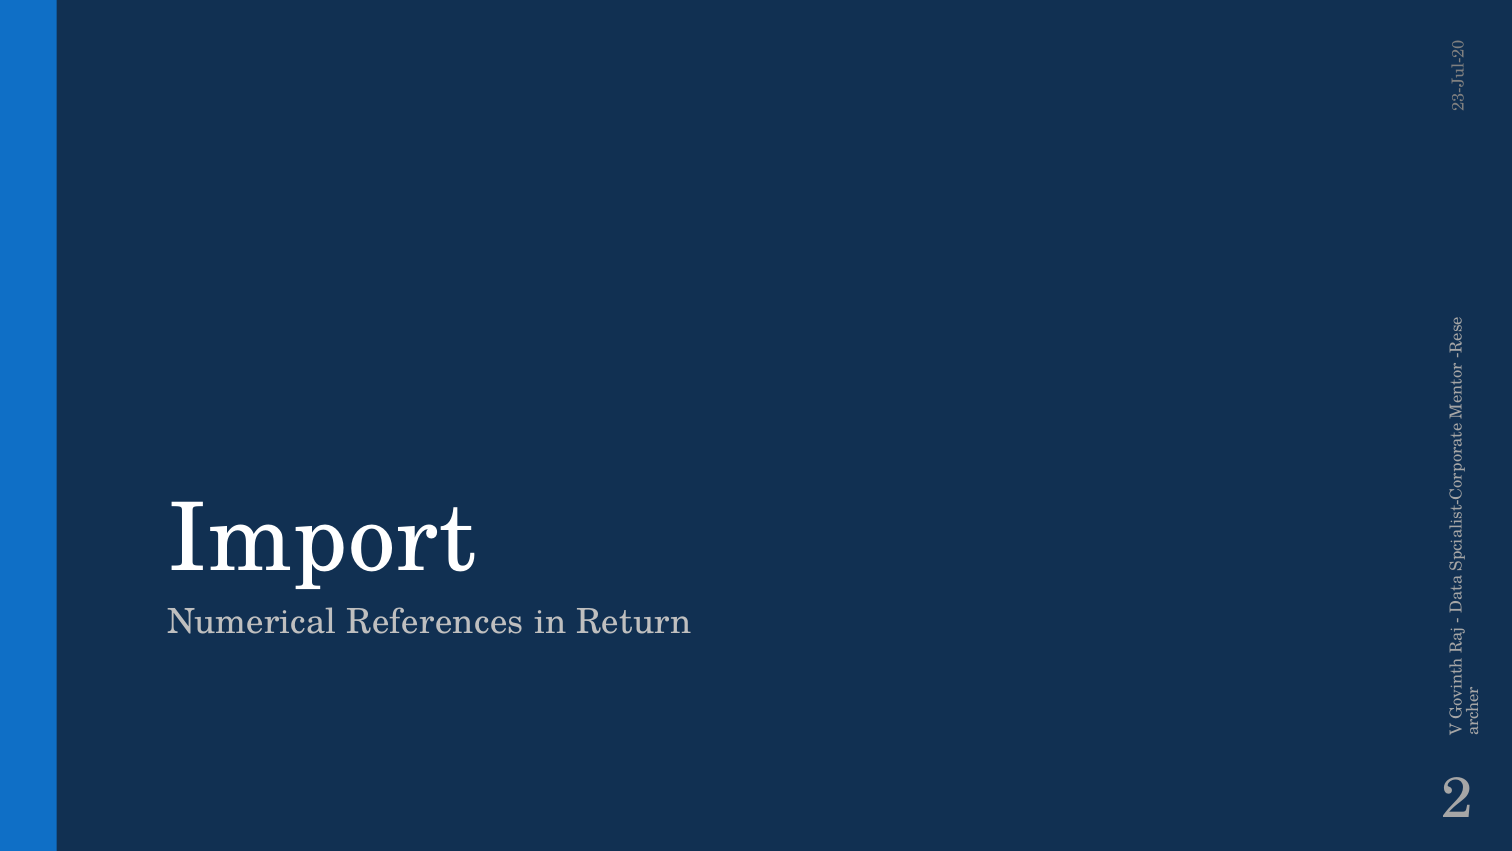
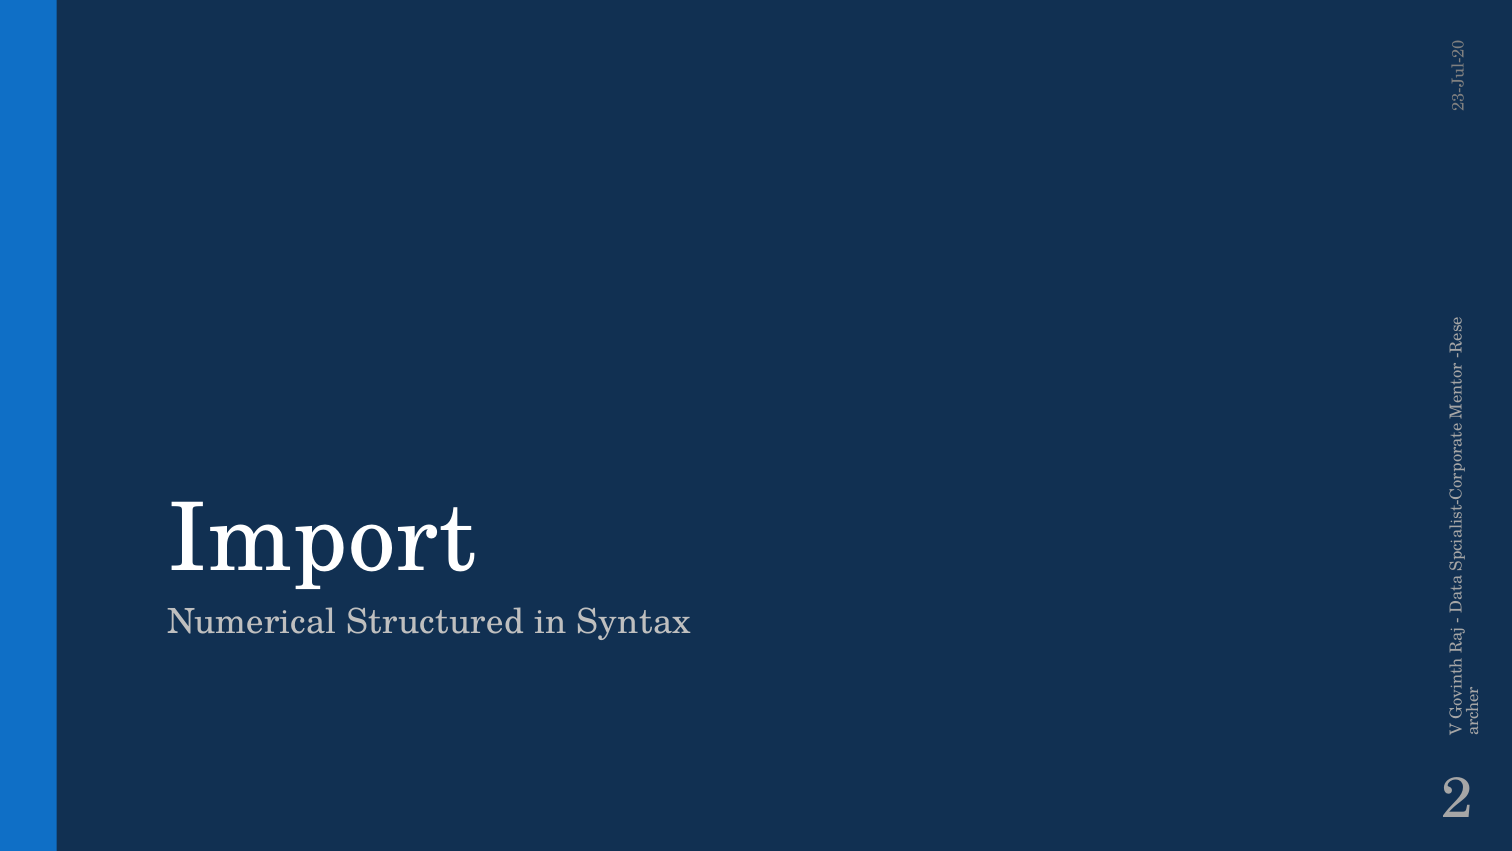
References: References -> Structured (435, 621)
Return: Return -> Syntax (634, 621)
